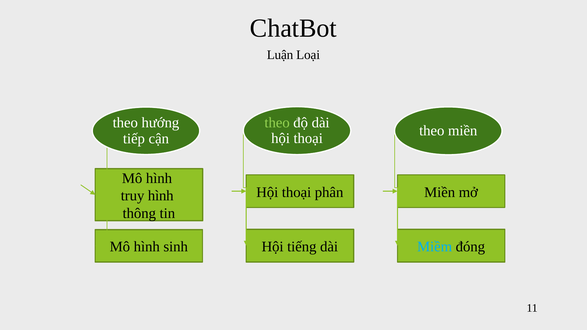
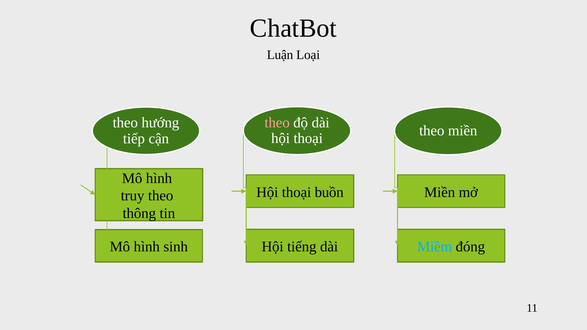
theo colour: light green -> pink (277, 123)
phân: phân -> buồn (329, 192)
truy hình: hình -> theo (161, 196)
